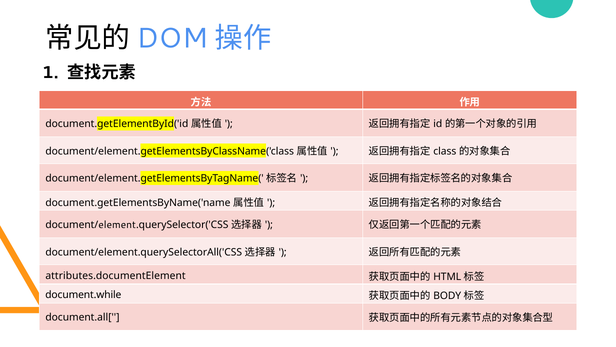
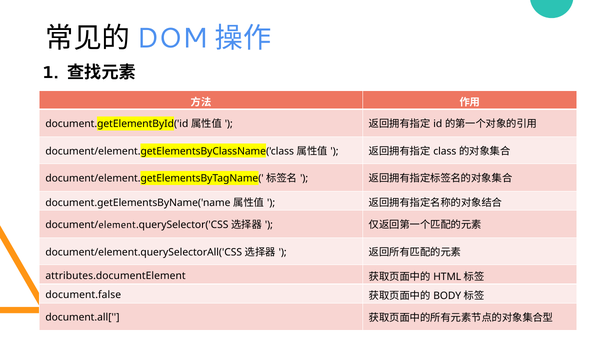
document.while: document.while -> document.false (83, 295)
